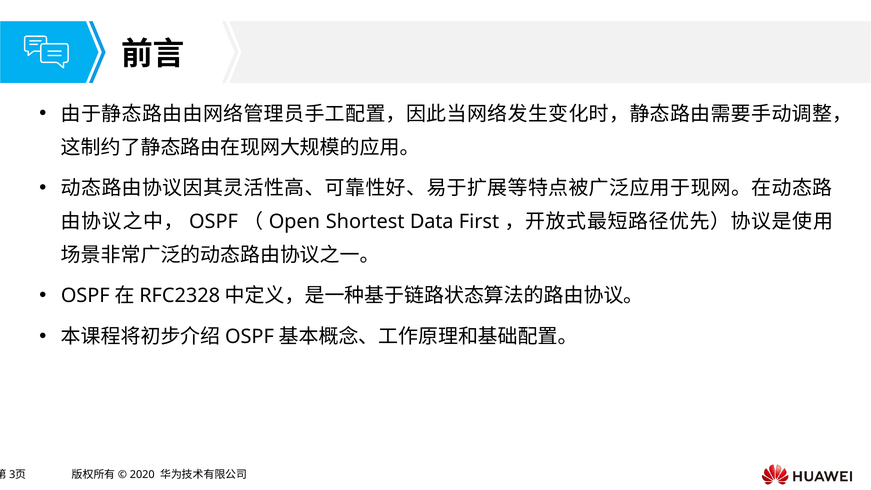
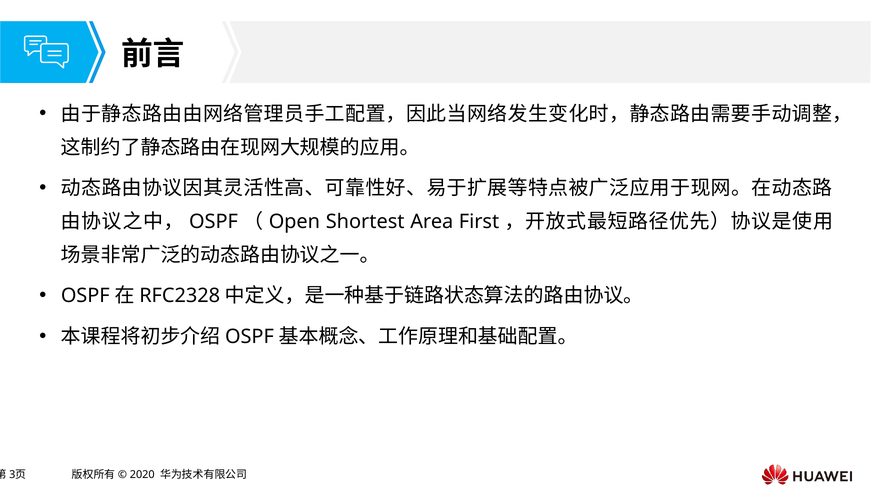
Data: Data -> Area (432, 222)
